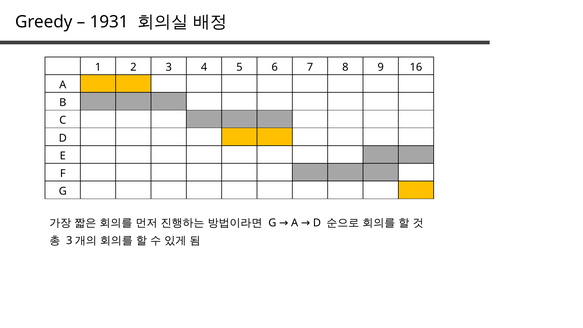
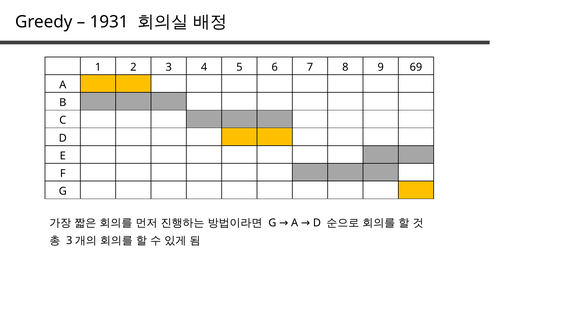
16: 16 -> 69 (416, 67)
